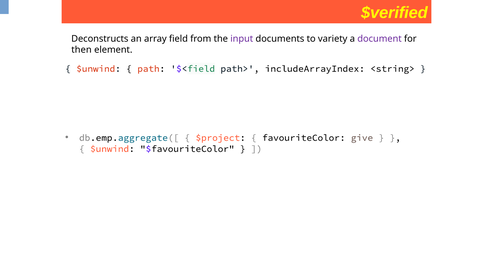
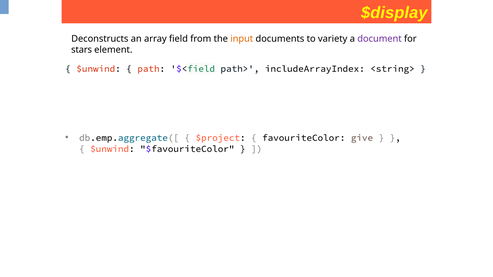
$verified: $verified -> $display (394, 13)
input colour: purple -> orange (242, 39)
then: then -> stars (82, 50)
